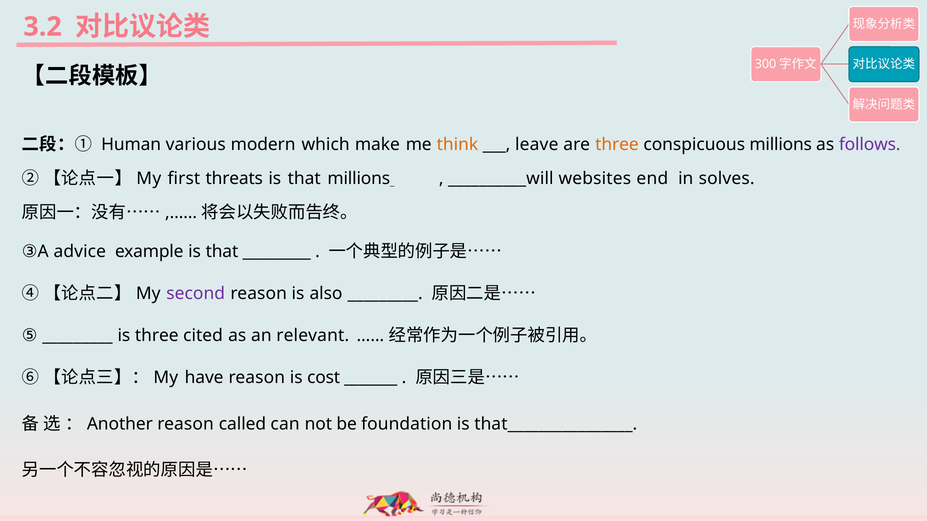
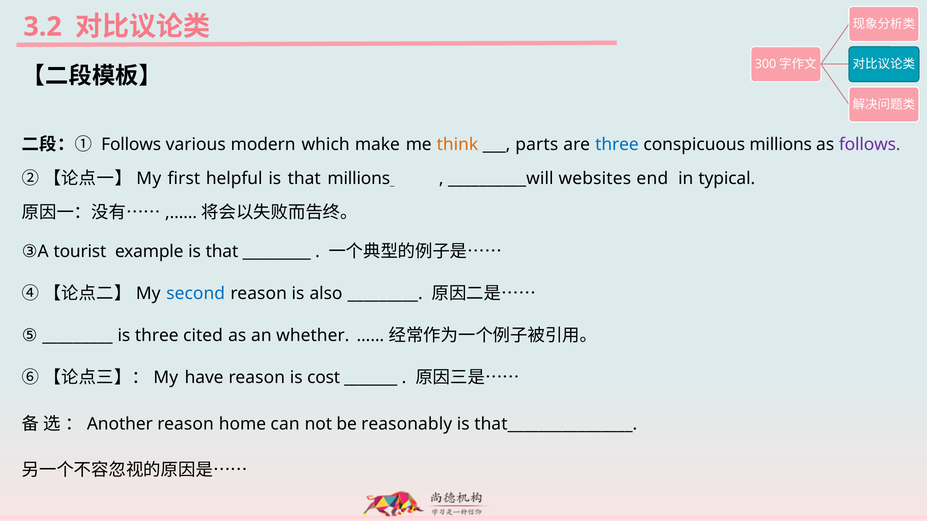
Human: Human -> Follows (131, 145)
leave: leave -> parts (537, 145)
three colour: orange -> blue (617, 145)
threats: threats -> helpful (234, 179)
solves: solves -> typical (727, 179)
advice: advice -> tourist (80, 252)
second colour: purple -> blue (196, 294)
relevant: relevant -> whether (313, 336)
called: called -> home (242, 424)
foundation: foundation -> reasonably (407, 424)
